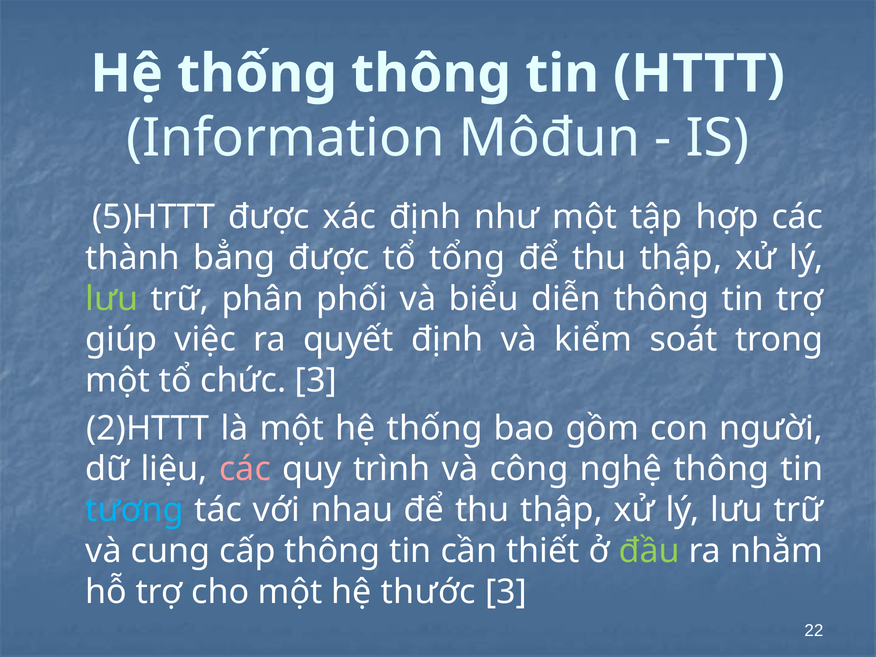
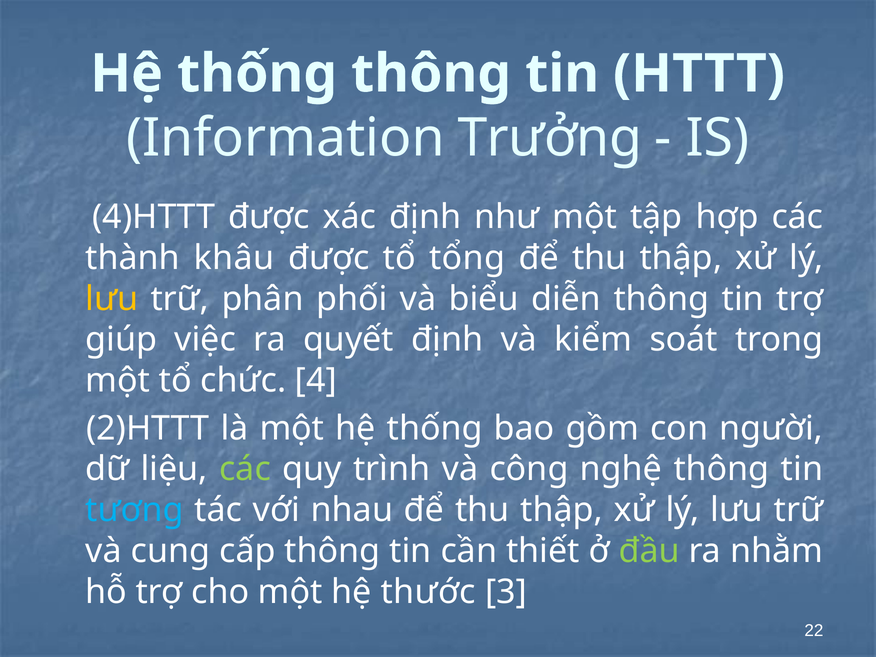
Môđun: Môđun -> Trưởng (550, 138)
5)HTTT: 5)HTTT -> 4)HTTT (153, 217)
bẳng: bẳng -> khâu (234, 258)
lưu colour: light green -> yellow (112, 299)
chức 3: 3 -> 4 (316, 381)
các colour: pink -> light green (245, 469)
